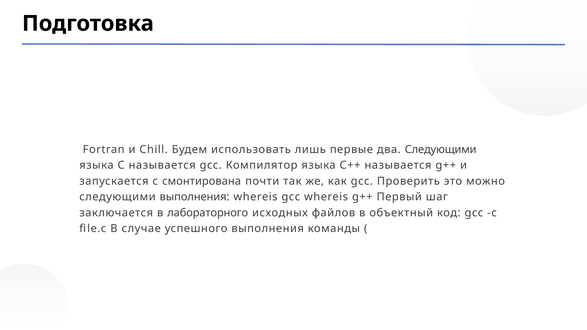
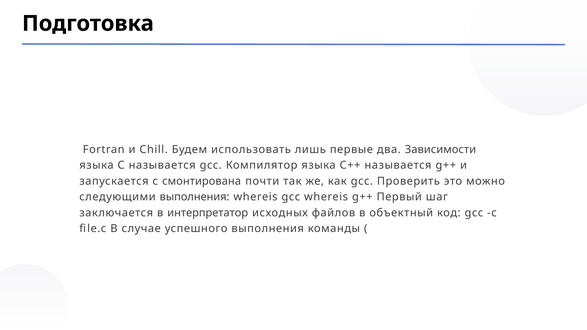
два Следующими: Следующими -> Зависимости (441, 150)
лабораторного: лабораторного -> интерпретатор (208, 213)
